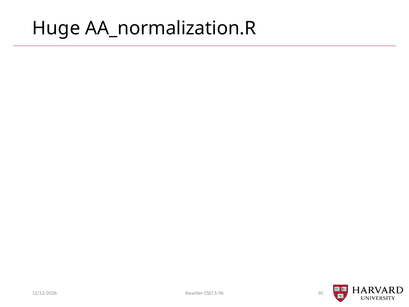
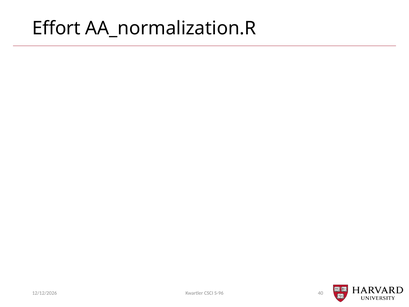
Huge: Huge -> Effort (56, 28)
